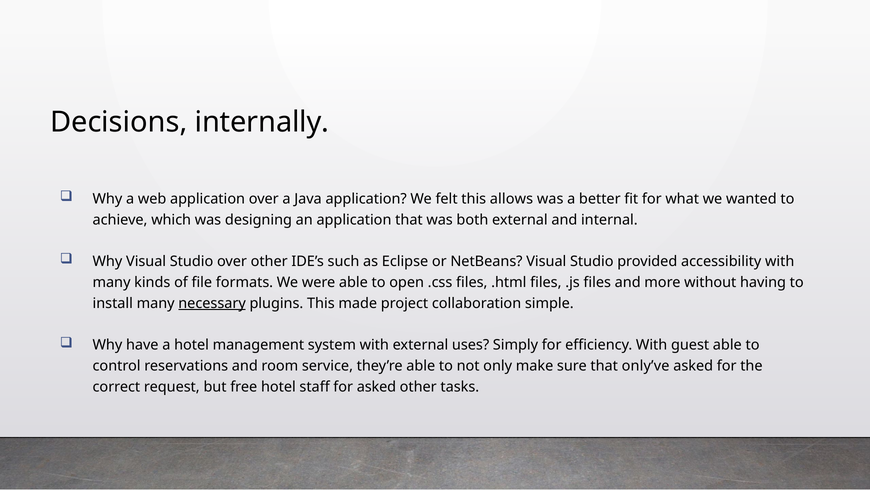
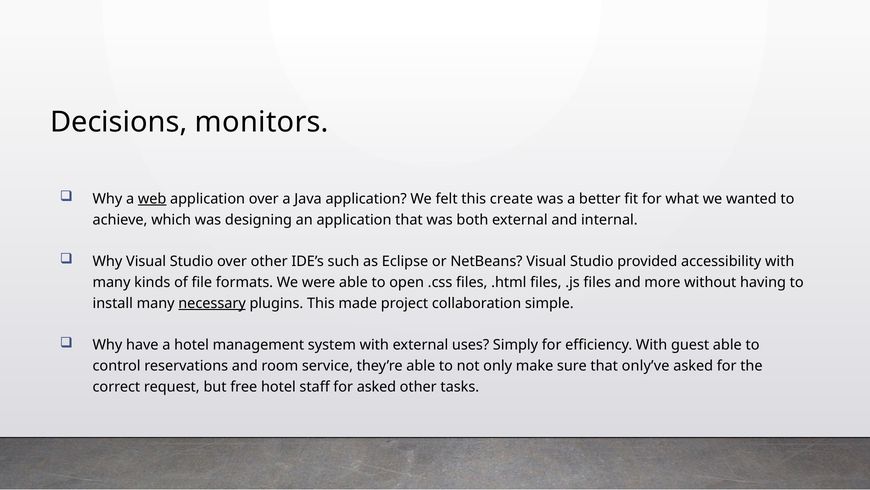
internally: internally -> monitors (262, 122)
web underline: none -> present (152, 199)
allows: allows -> create (512, 199)
